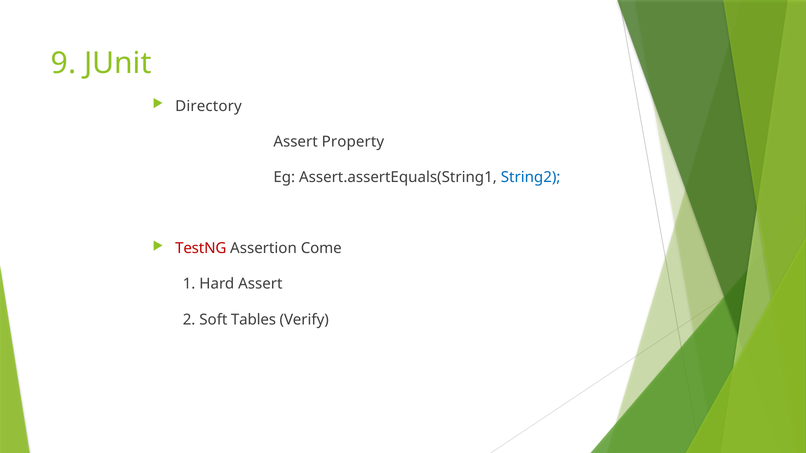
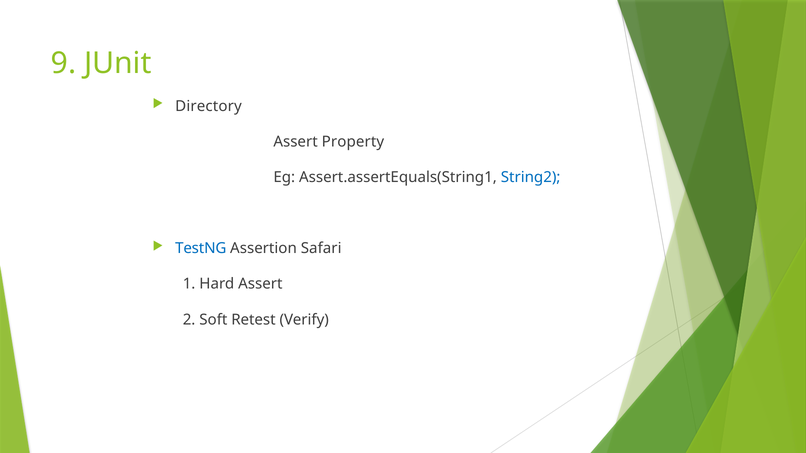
TestNG colour: red -> blue (201, 249)
Come: Come -> Safari (321, 249)
Tables: Tables -> Retest (253, 320)
